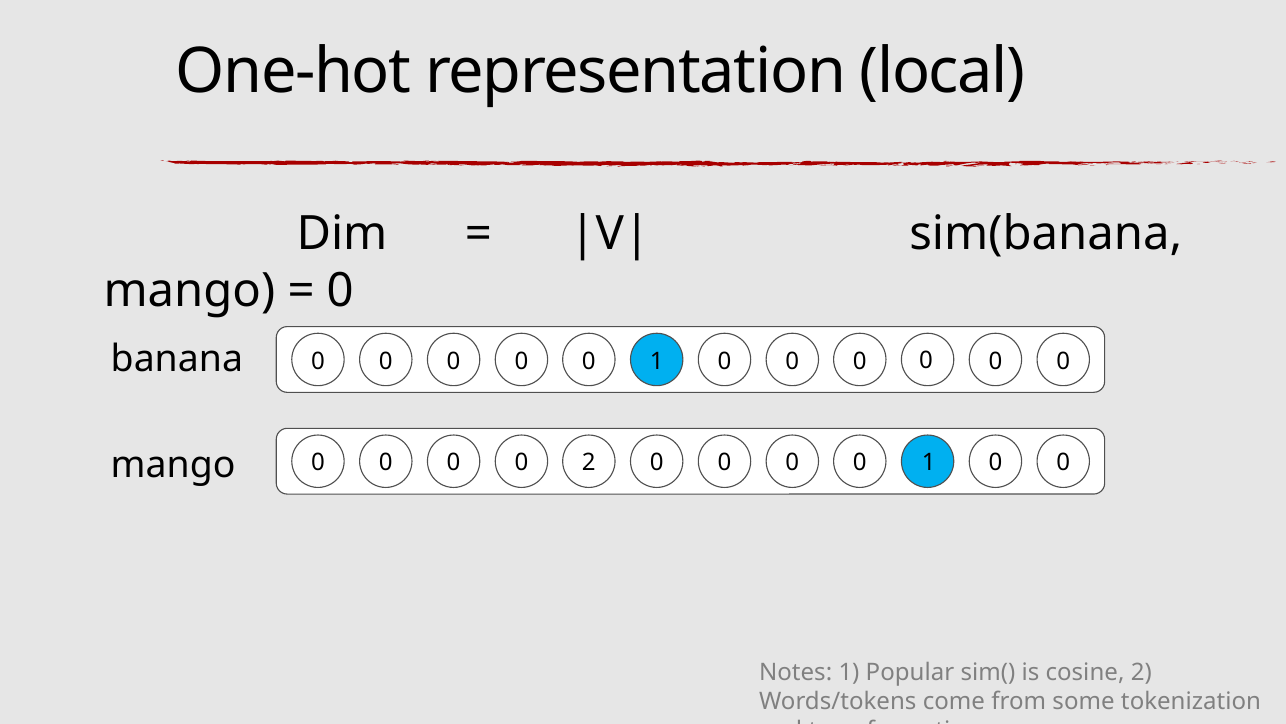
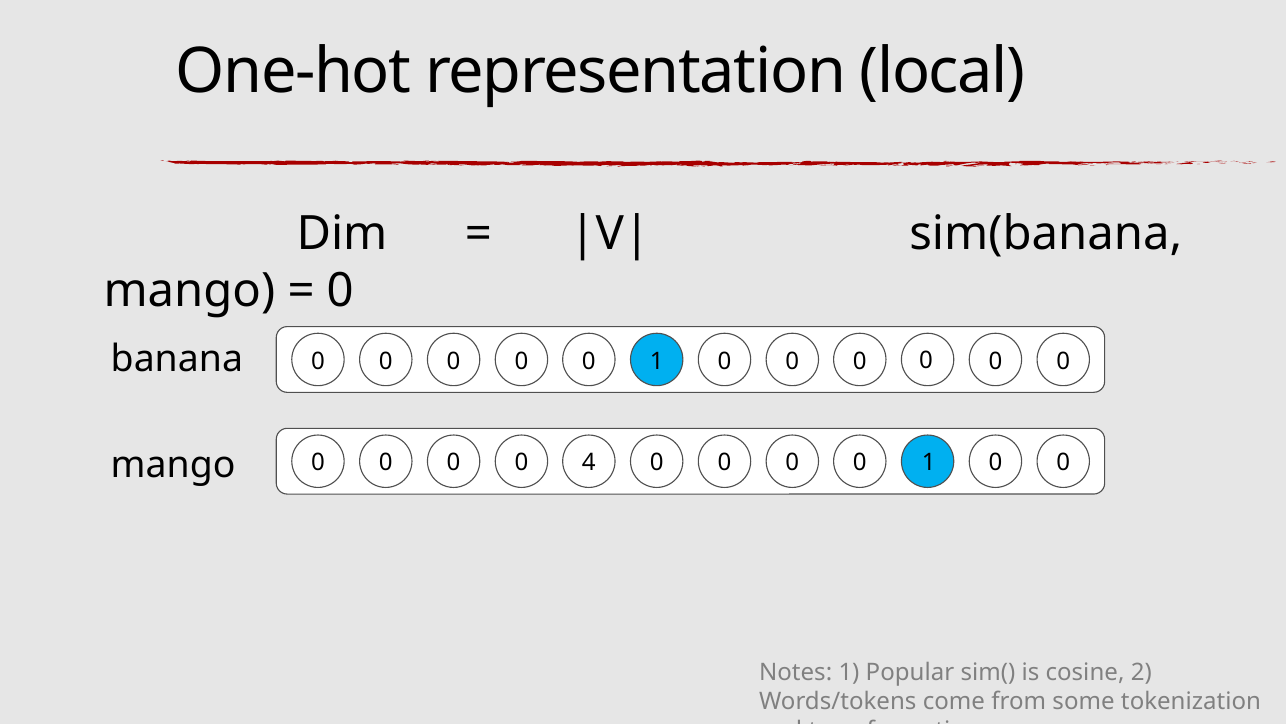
0 2: 2 -> 4 (589, 462)
